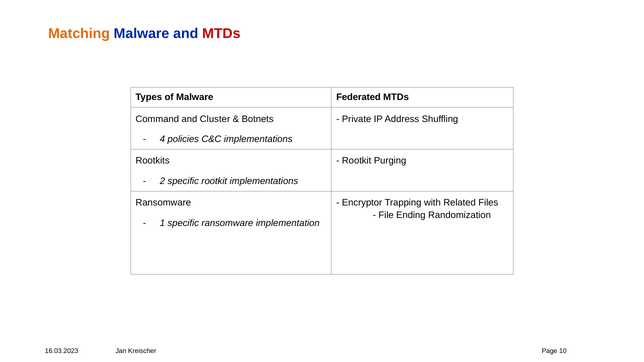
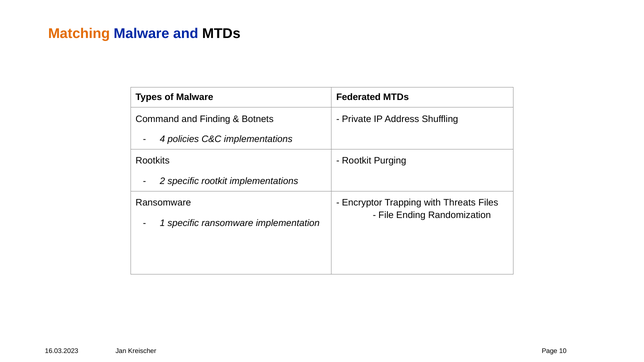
MTDs colour: red -> black (221, 33)
Cluster: Cluster -> Finding (215, 119)
Related: Related -> Threats (460, 203)
